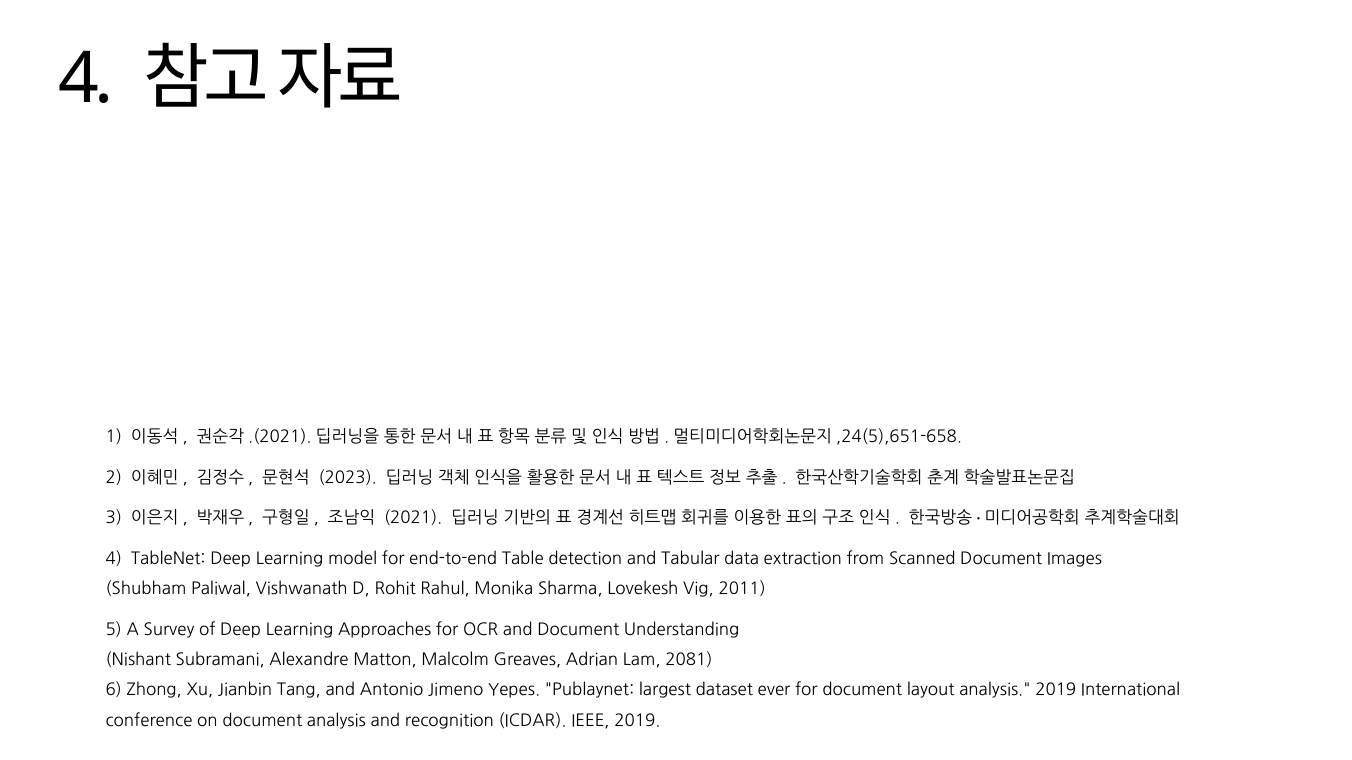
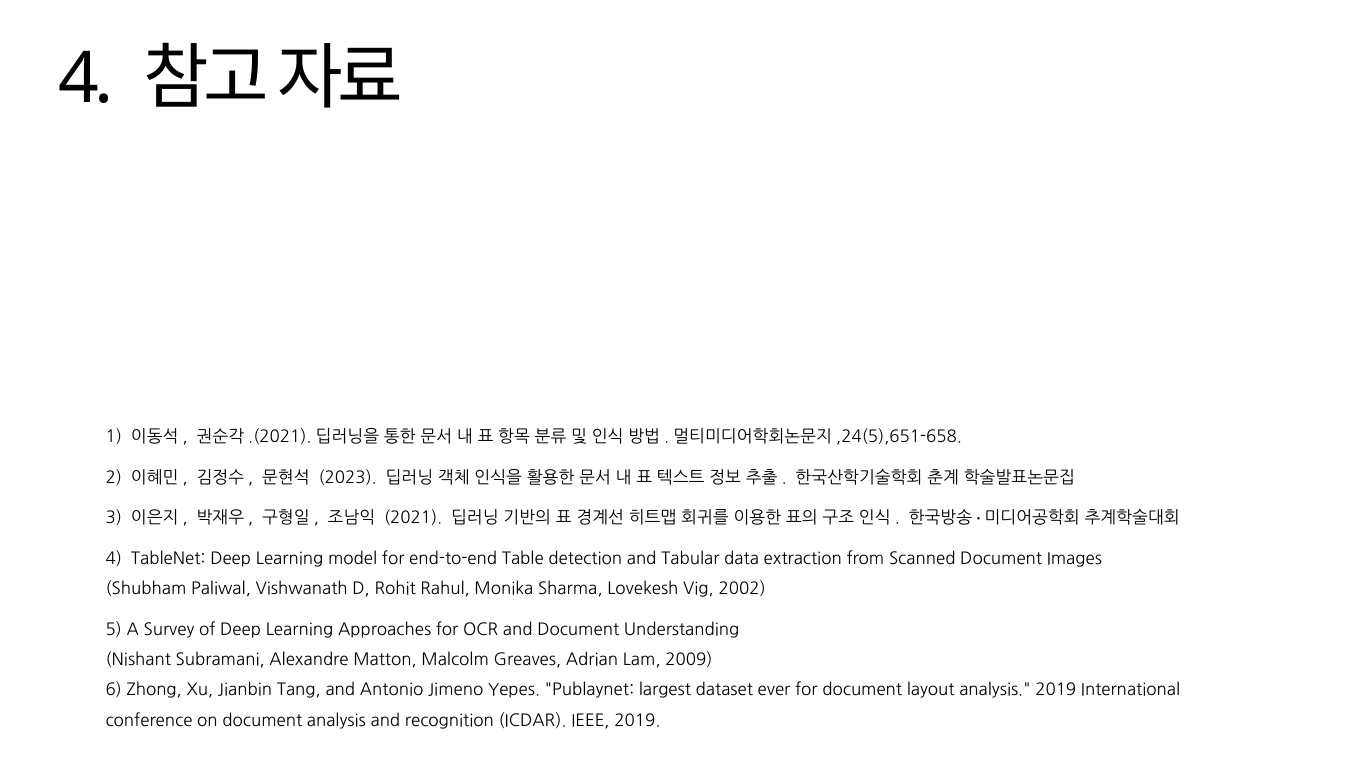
2011: 2011 -> 2002 (742, 589)
2081: 2081 -> 2009 (689, 660)
